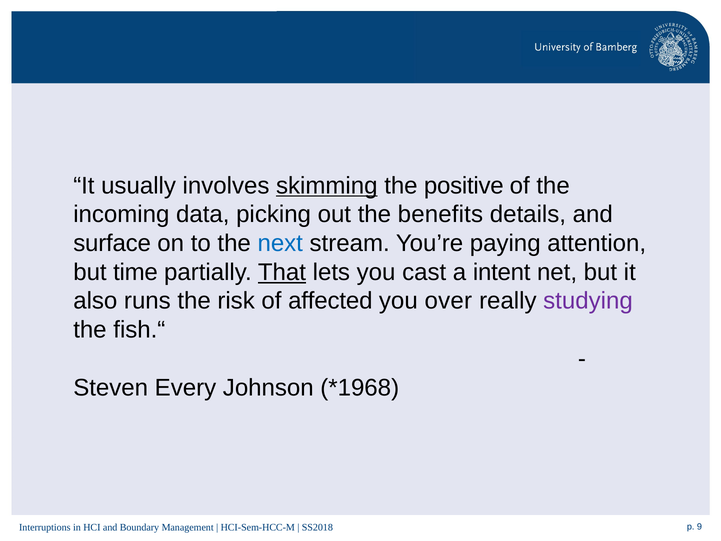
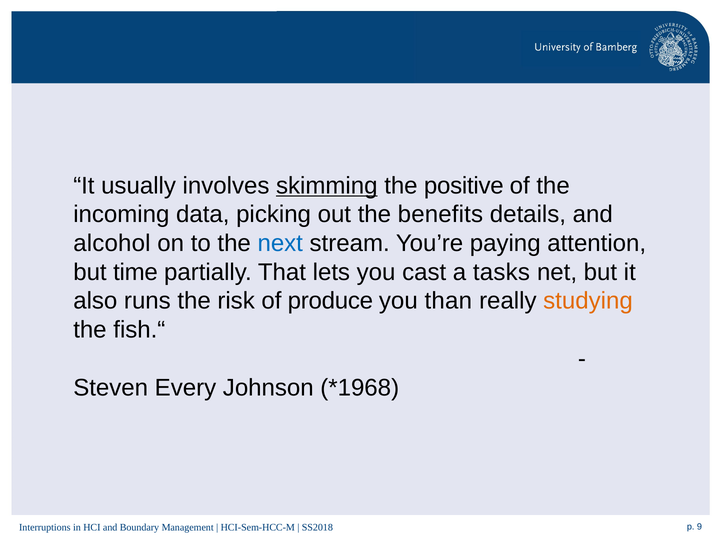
surface: surface -> alcohol (112, 243)
That underline: present -> none (282, 272)
intent: intent -> tasks (501, 272)
affected: affected -> produce (330, 301)
over: over -> than (448, 301)
studying colour: purple -> orange (588, 301)
